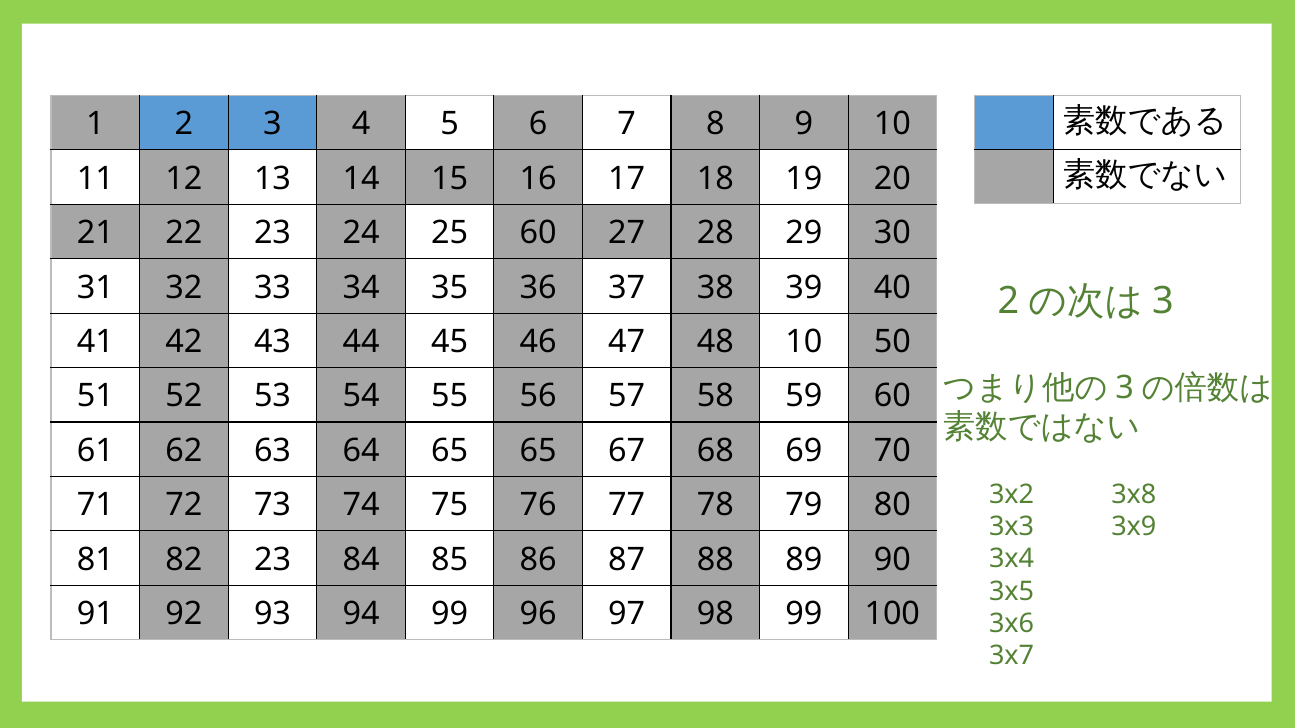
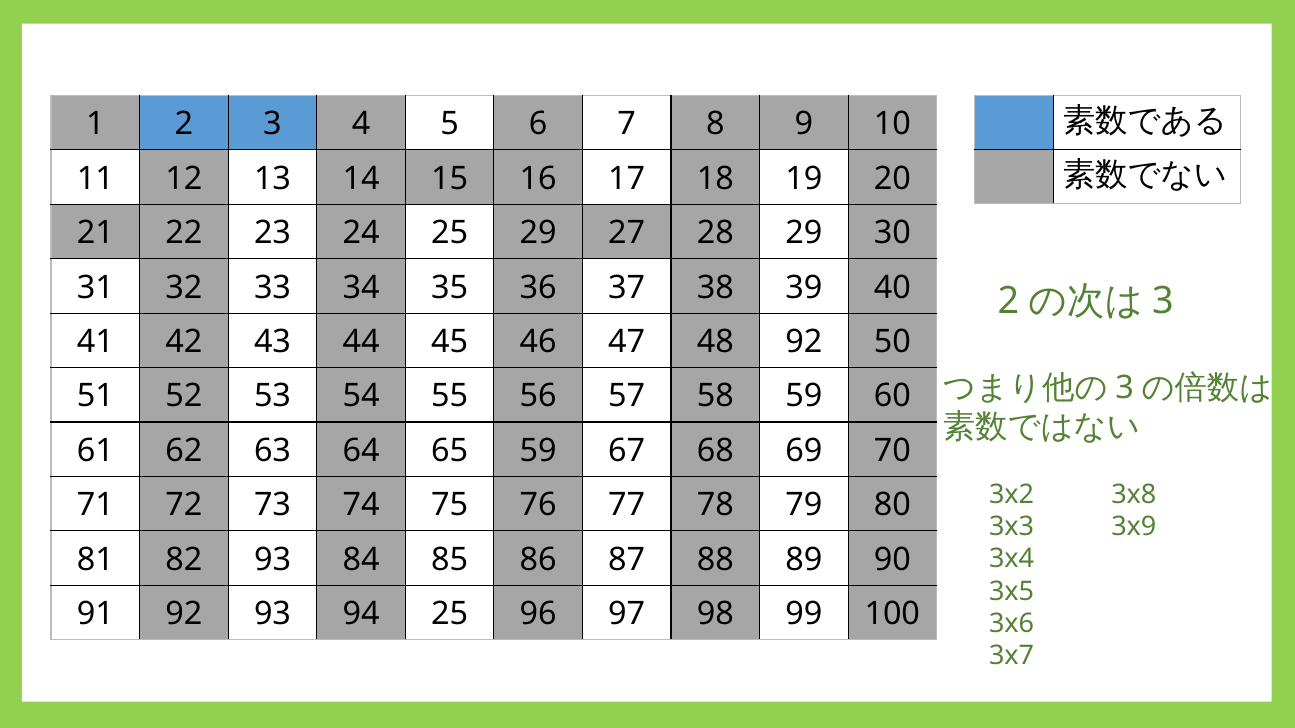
25 60: 60 -> 29 (538, 233)
48 10: 10 -> 92 (804, 342)
65 65: 65 -> 59 (538, 451)
82 23: 23 -> 93 (273, 560)
94 99: 99 -> 25 (450, 614)
